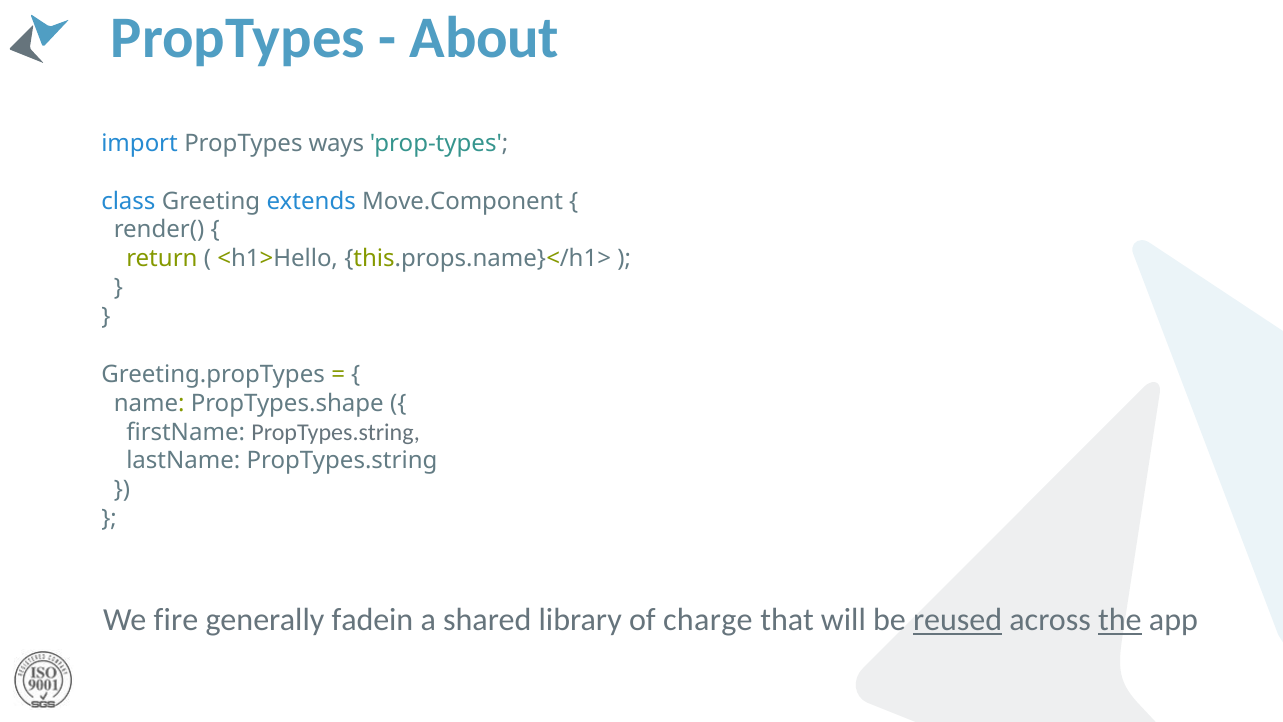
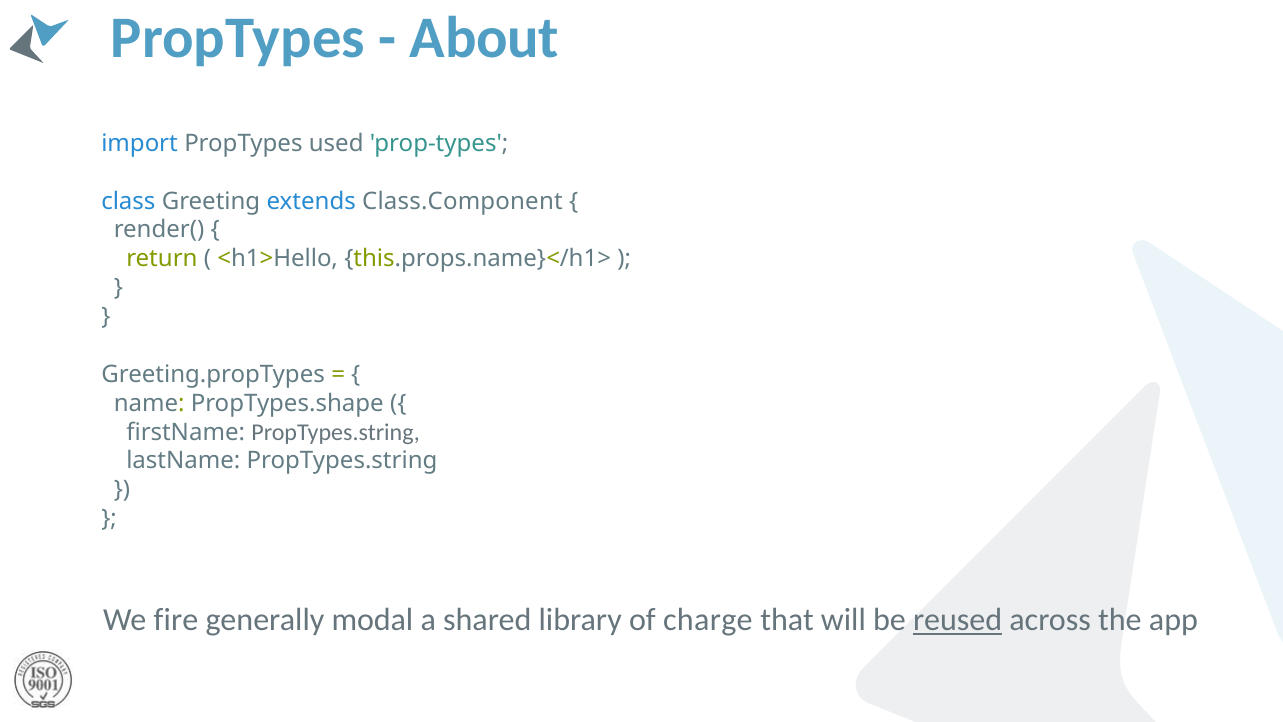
ways: ways -> used (336, 143)
Move.Component: Move.Component -> Class.Component (462, 201)
fadein: fadein -> modal (372, 620)
the underline: present -> none (1120, 620)
